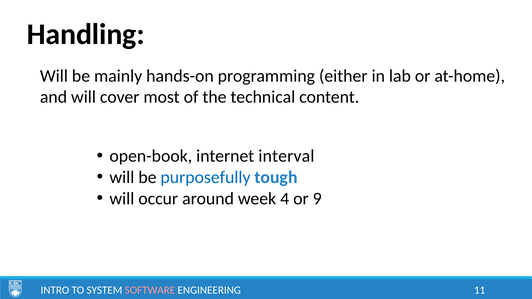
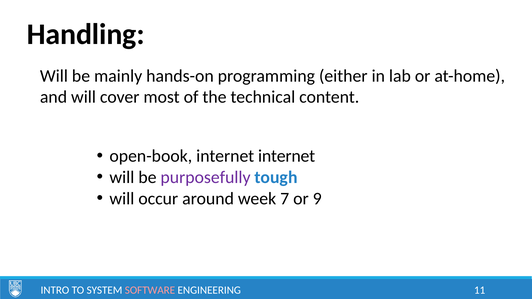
internet interval: interval -> internet (287, 156)
purposefully colour: blue -> purple (206, 178)
4: 4 -> 7 (285, 199)
